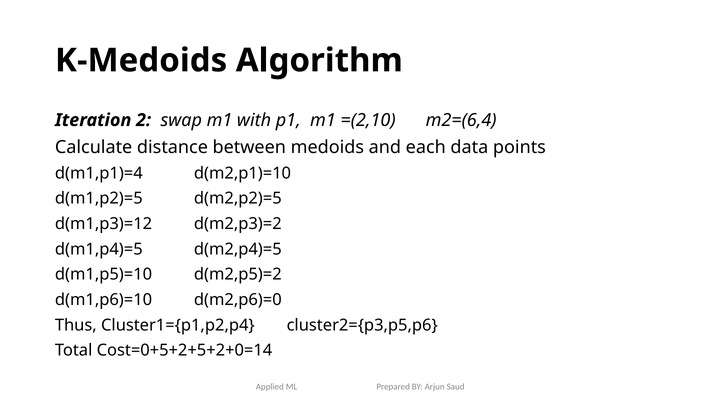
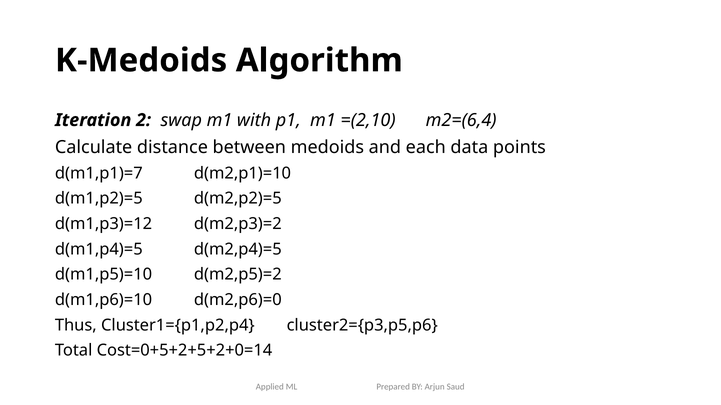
d(m1,p1)=4: d(m1,p1)=4 -> d(m1,p1)=7 (99, 173)
